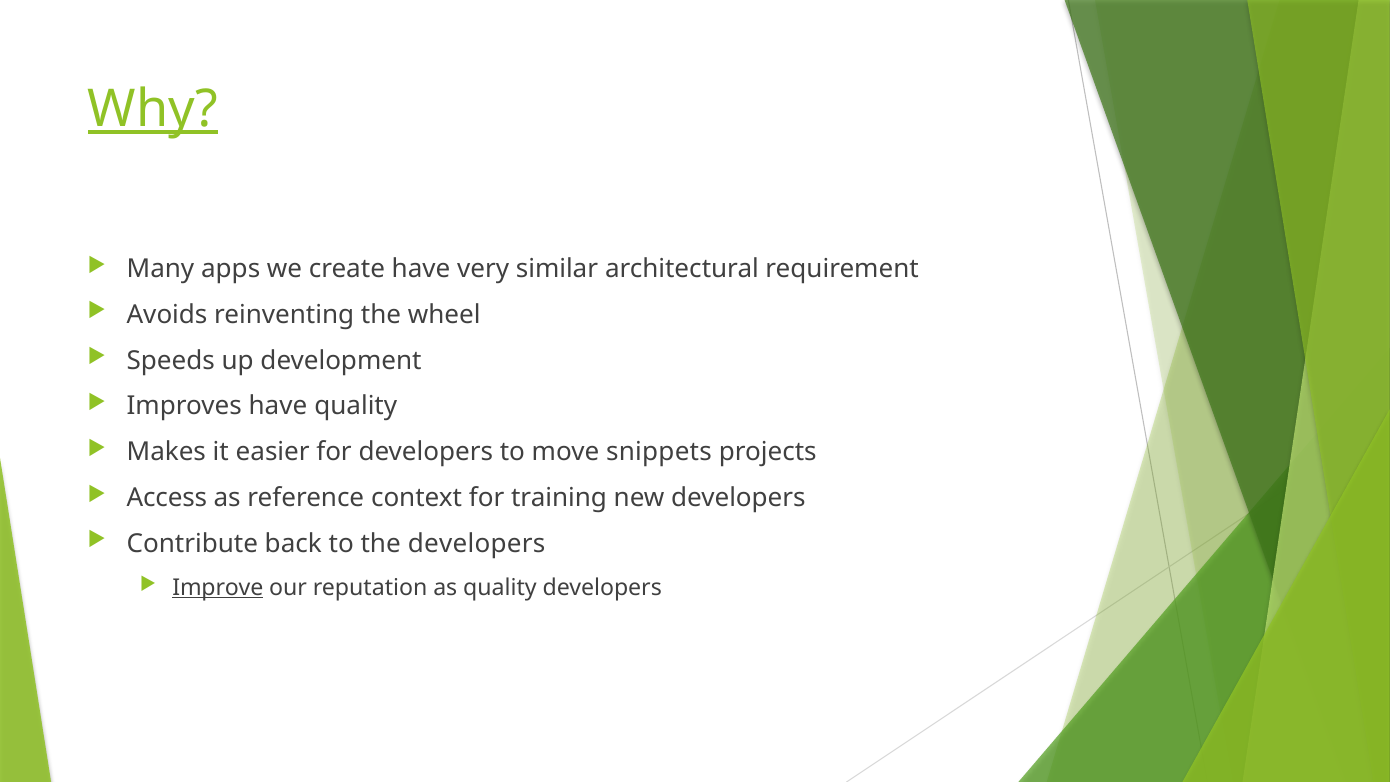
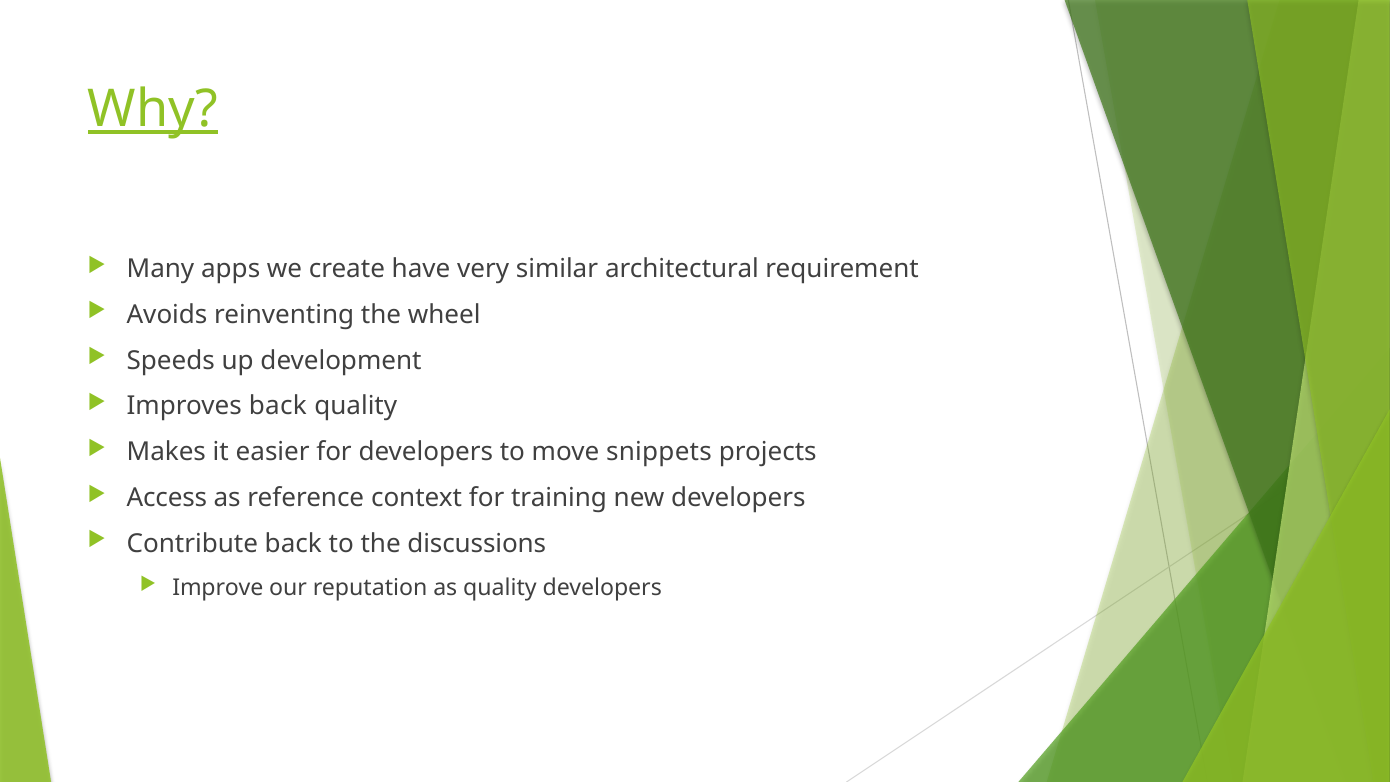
Improves have: have -> back (278, 406)
the developers: developers -> discussions (477, 544)
Improve underline: present -> none (218, 587)
